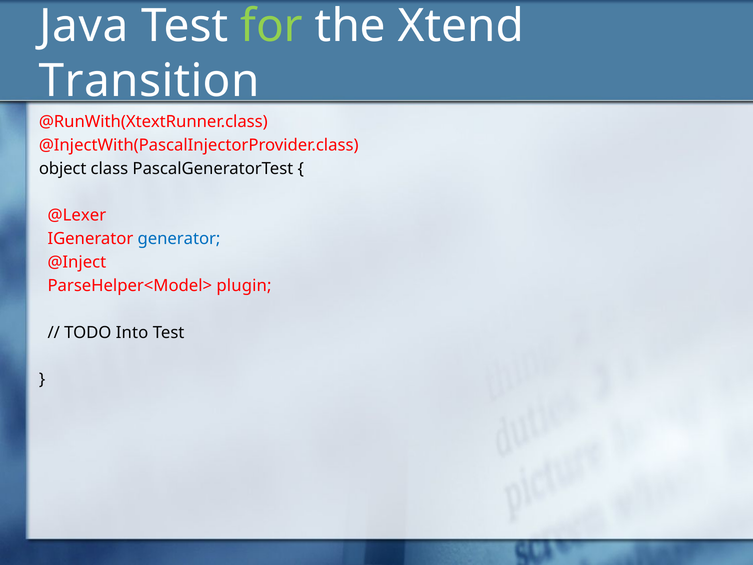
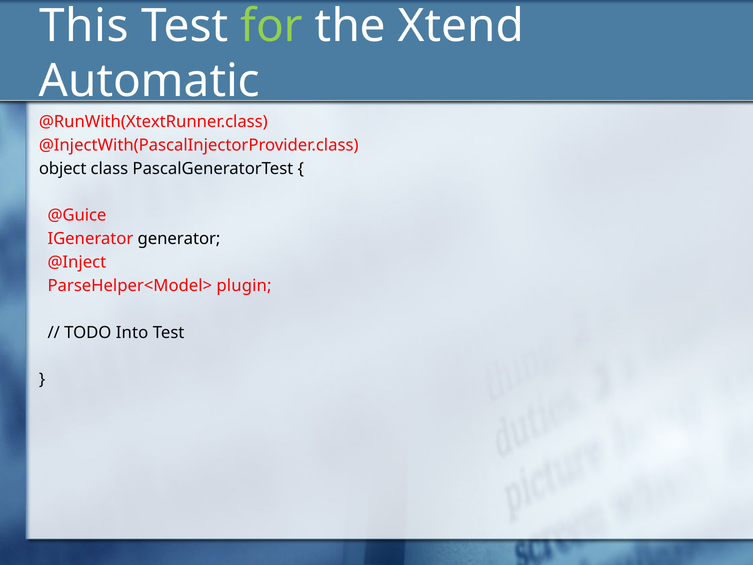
Java: Java -> This (84, 26)
Transition: Transition -> Automatic (149, 81)
@Lexer: @Lexer -> @Guice (77, 215)
generator colour: blue -> black (179, 239)
